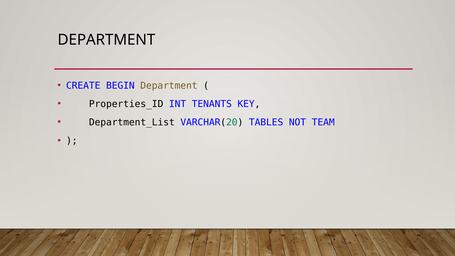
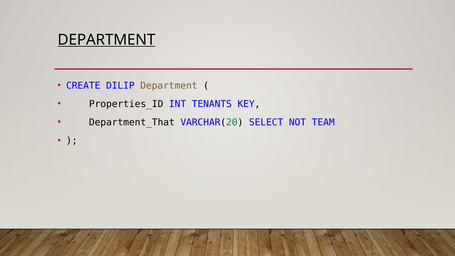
DEPARTMENT underline: none -> present (106, 40)
BEGIN: BEGIN -> DILIP (120, 86)
Department_List: Department_List -> Department_That (132, 122)
TABLES: TABLES -> SELECT (266, 122)
